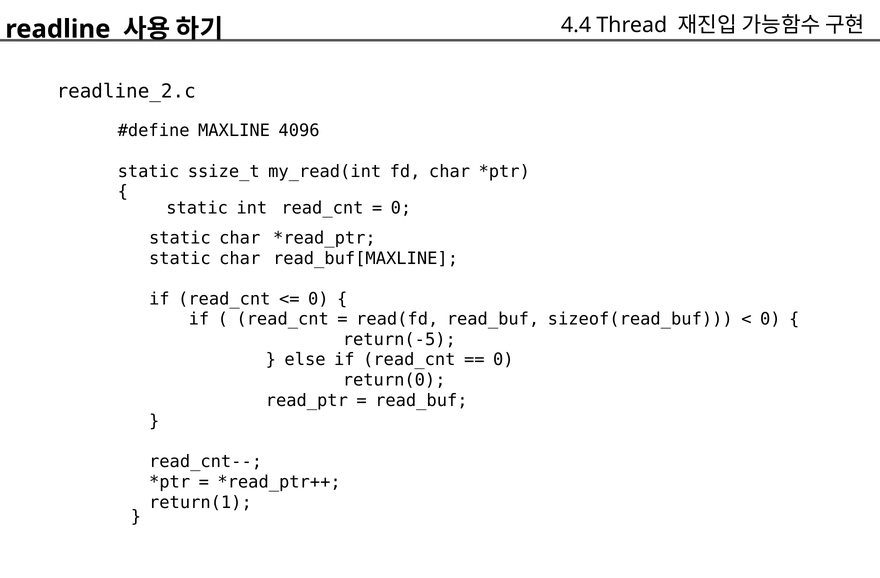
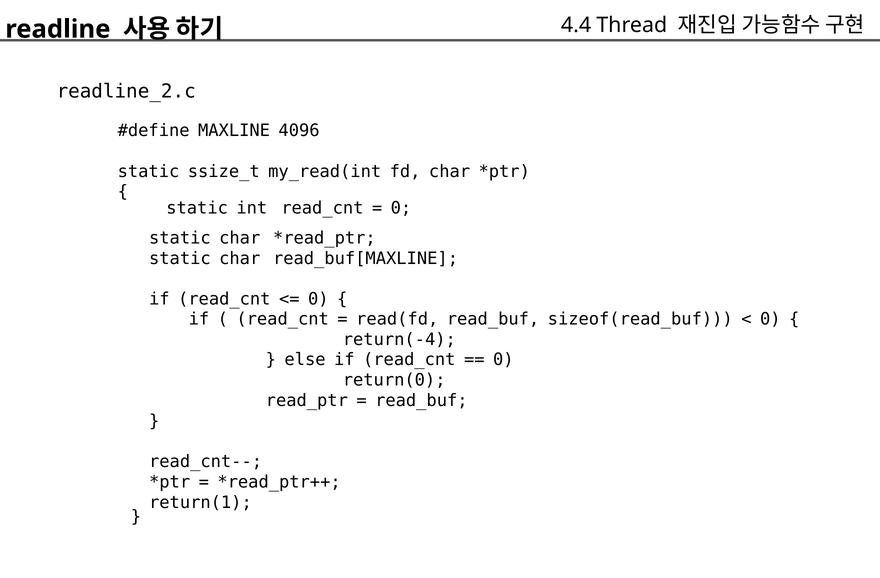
return(-5: return(-5 -> return(-4 (399, 339)
